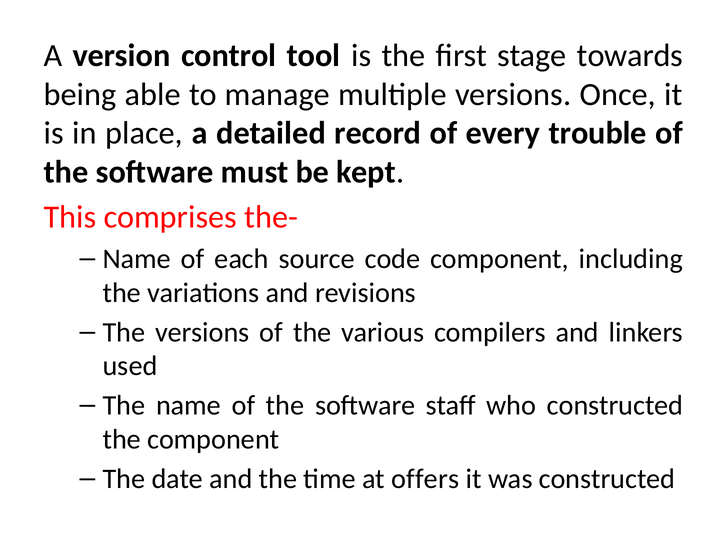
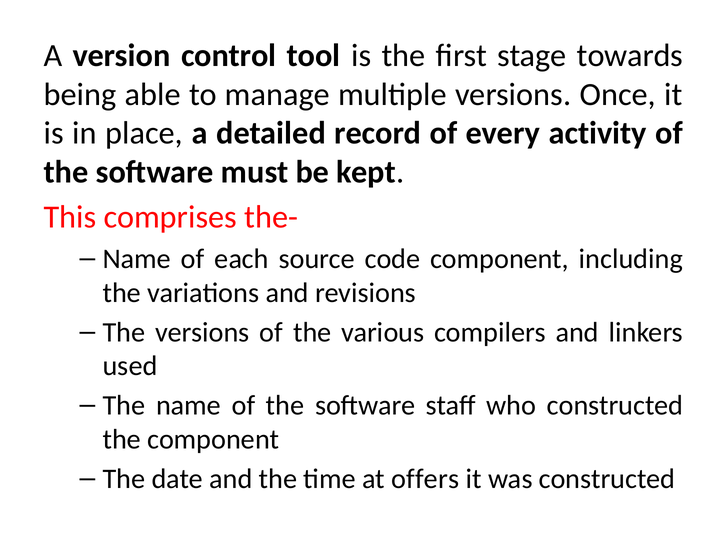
trouble: trouble -> activity (598, 133)
